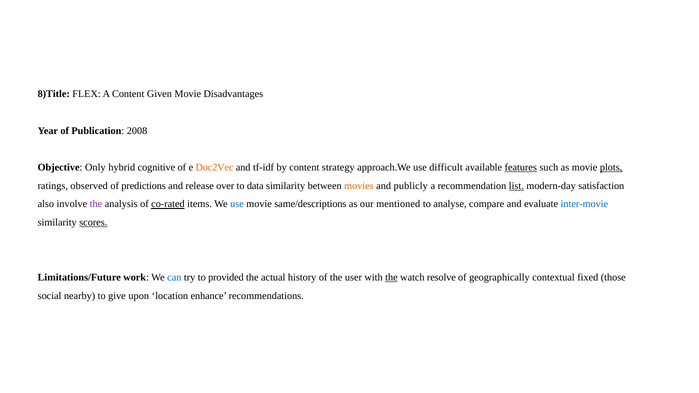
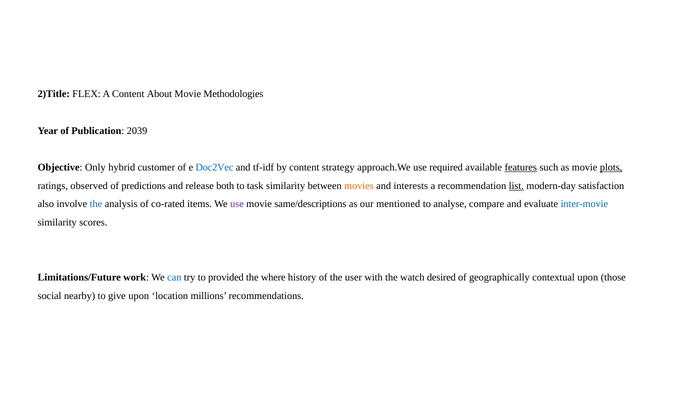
8)Title: 8)Title -> 2)Title (54, 94)
Given: Given -> About (159, 94)
Disadvantages: Disadvantages -> Methodologies (233, 94)
2008: 2008 -> 2039 (137, 131)
cognitive: cognitive -> customer (156, 168)
Doc2Vec colour: orange -> blue (215, 168)
difficult: difficult -> required (446, 168)
over: over -> both (225, 186)
data: data -> task (255, 186)
publicly: publicly -> interests (411, 186)
the colour: purple -> blue (96, 204)
co-rated underline: present -> none (168, 204)
use colour: blue -> purple (237, 204)
scores underline: present -> none (93, 223)
actual: actual -> where (273, 278)
the underline: present -> none (391, 278)
resolve: resolve -> desired (441, 278)
contextual fixed: fixed -> upon (588, 278)
enhance: enhance -> millions (209, 296)
